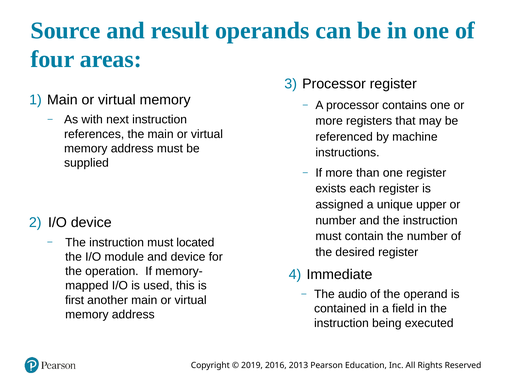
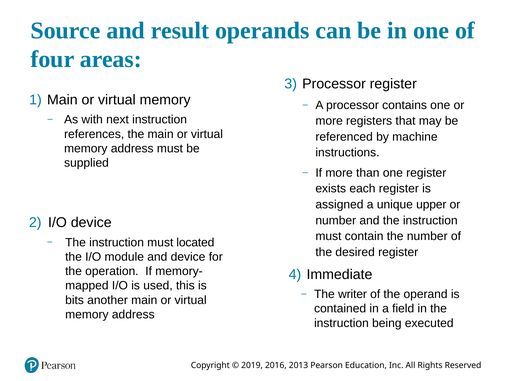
audio: audio -> writer (353, 294)
first: first -> bits (75, 300)
